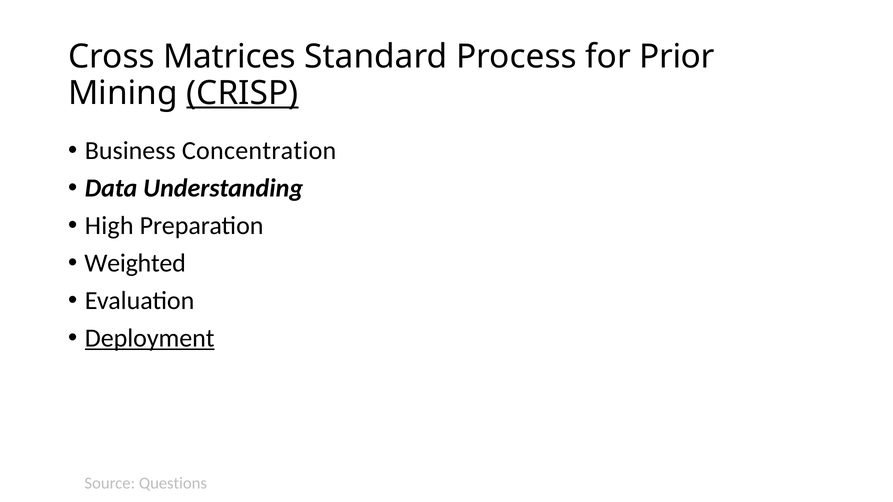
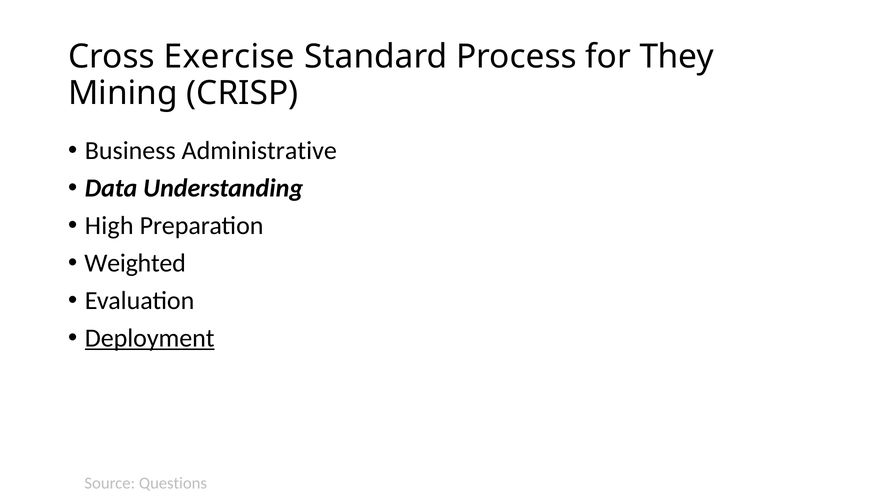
Matrices: Matrices -> Exercise (229, 57)
Prior: Prior -> They (677, 57)
CRISP underline: present -> none (242, 93)
Concentration: Concentration -> Administrative (259, 151)
